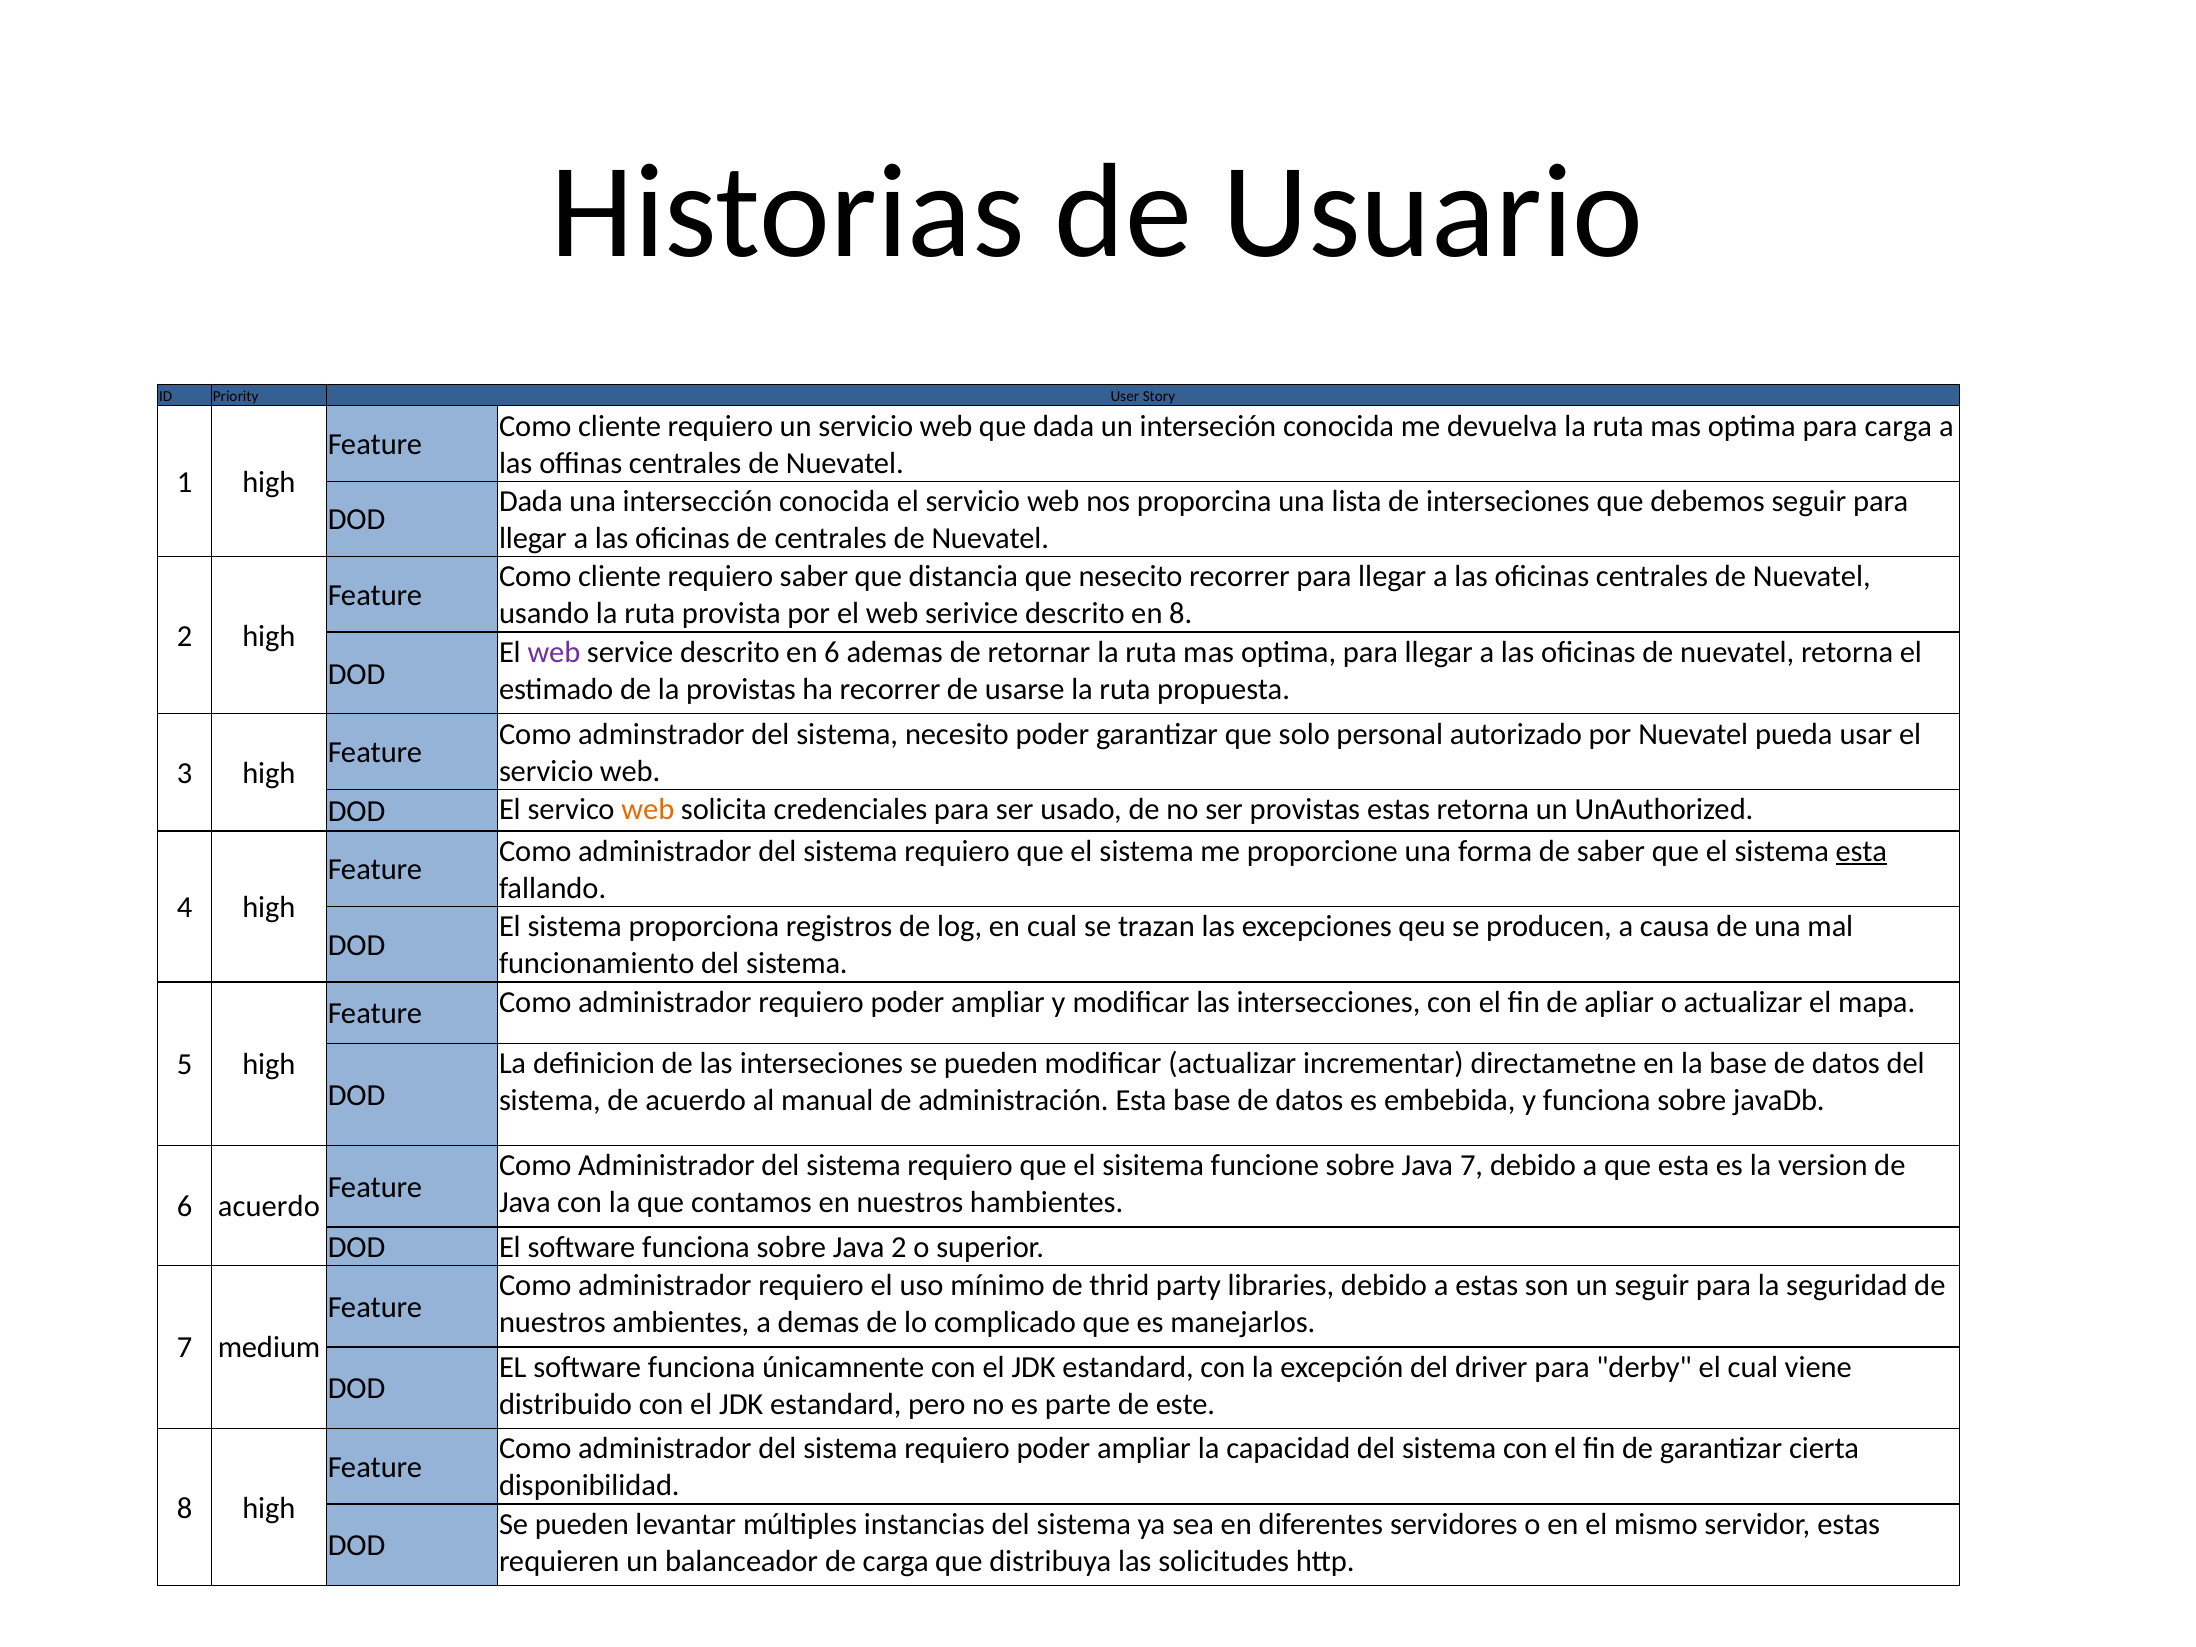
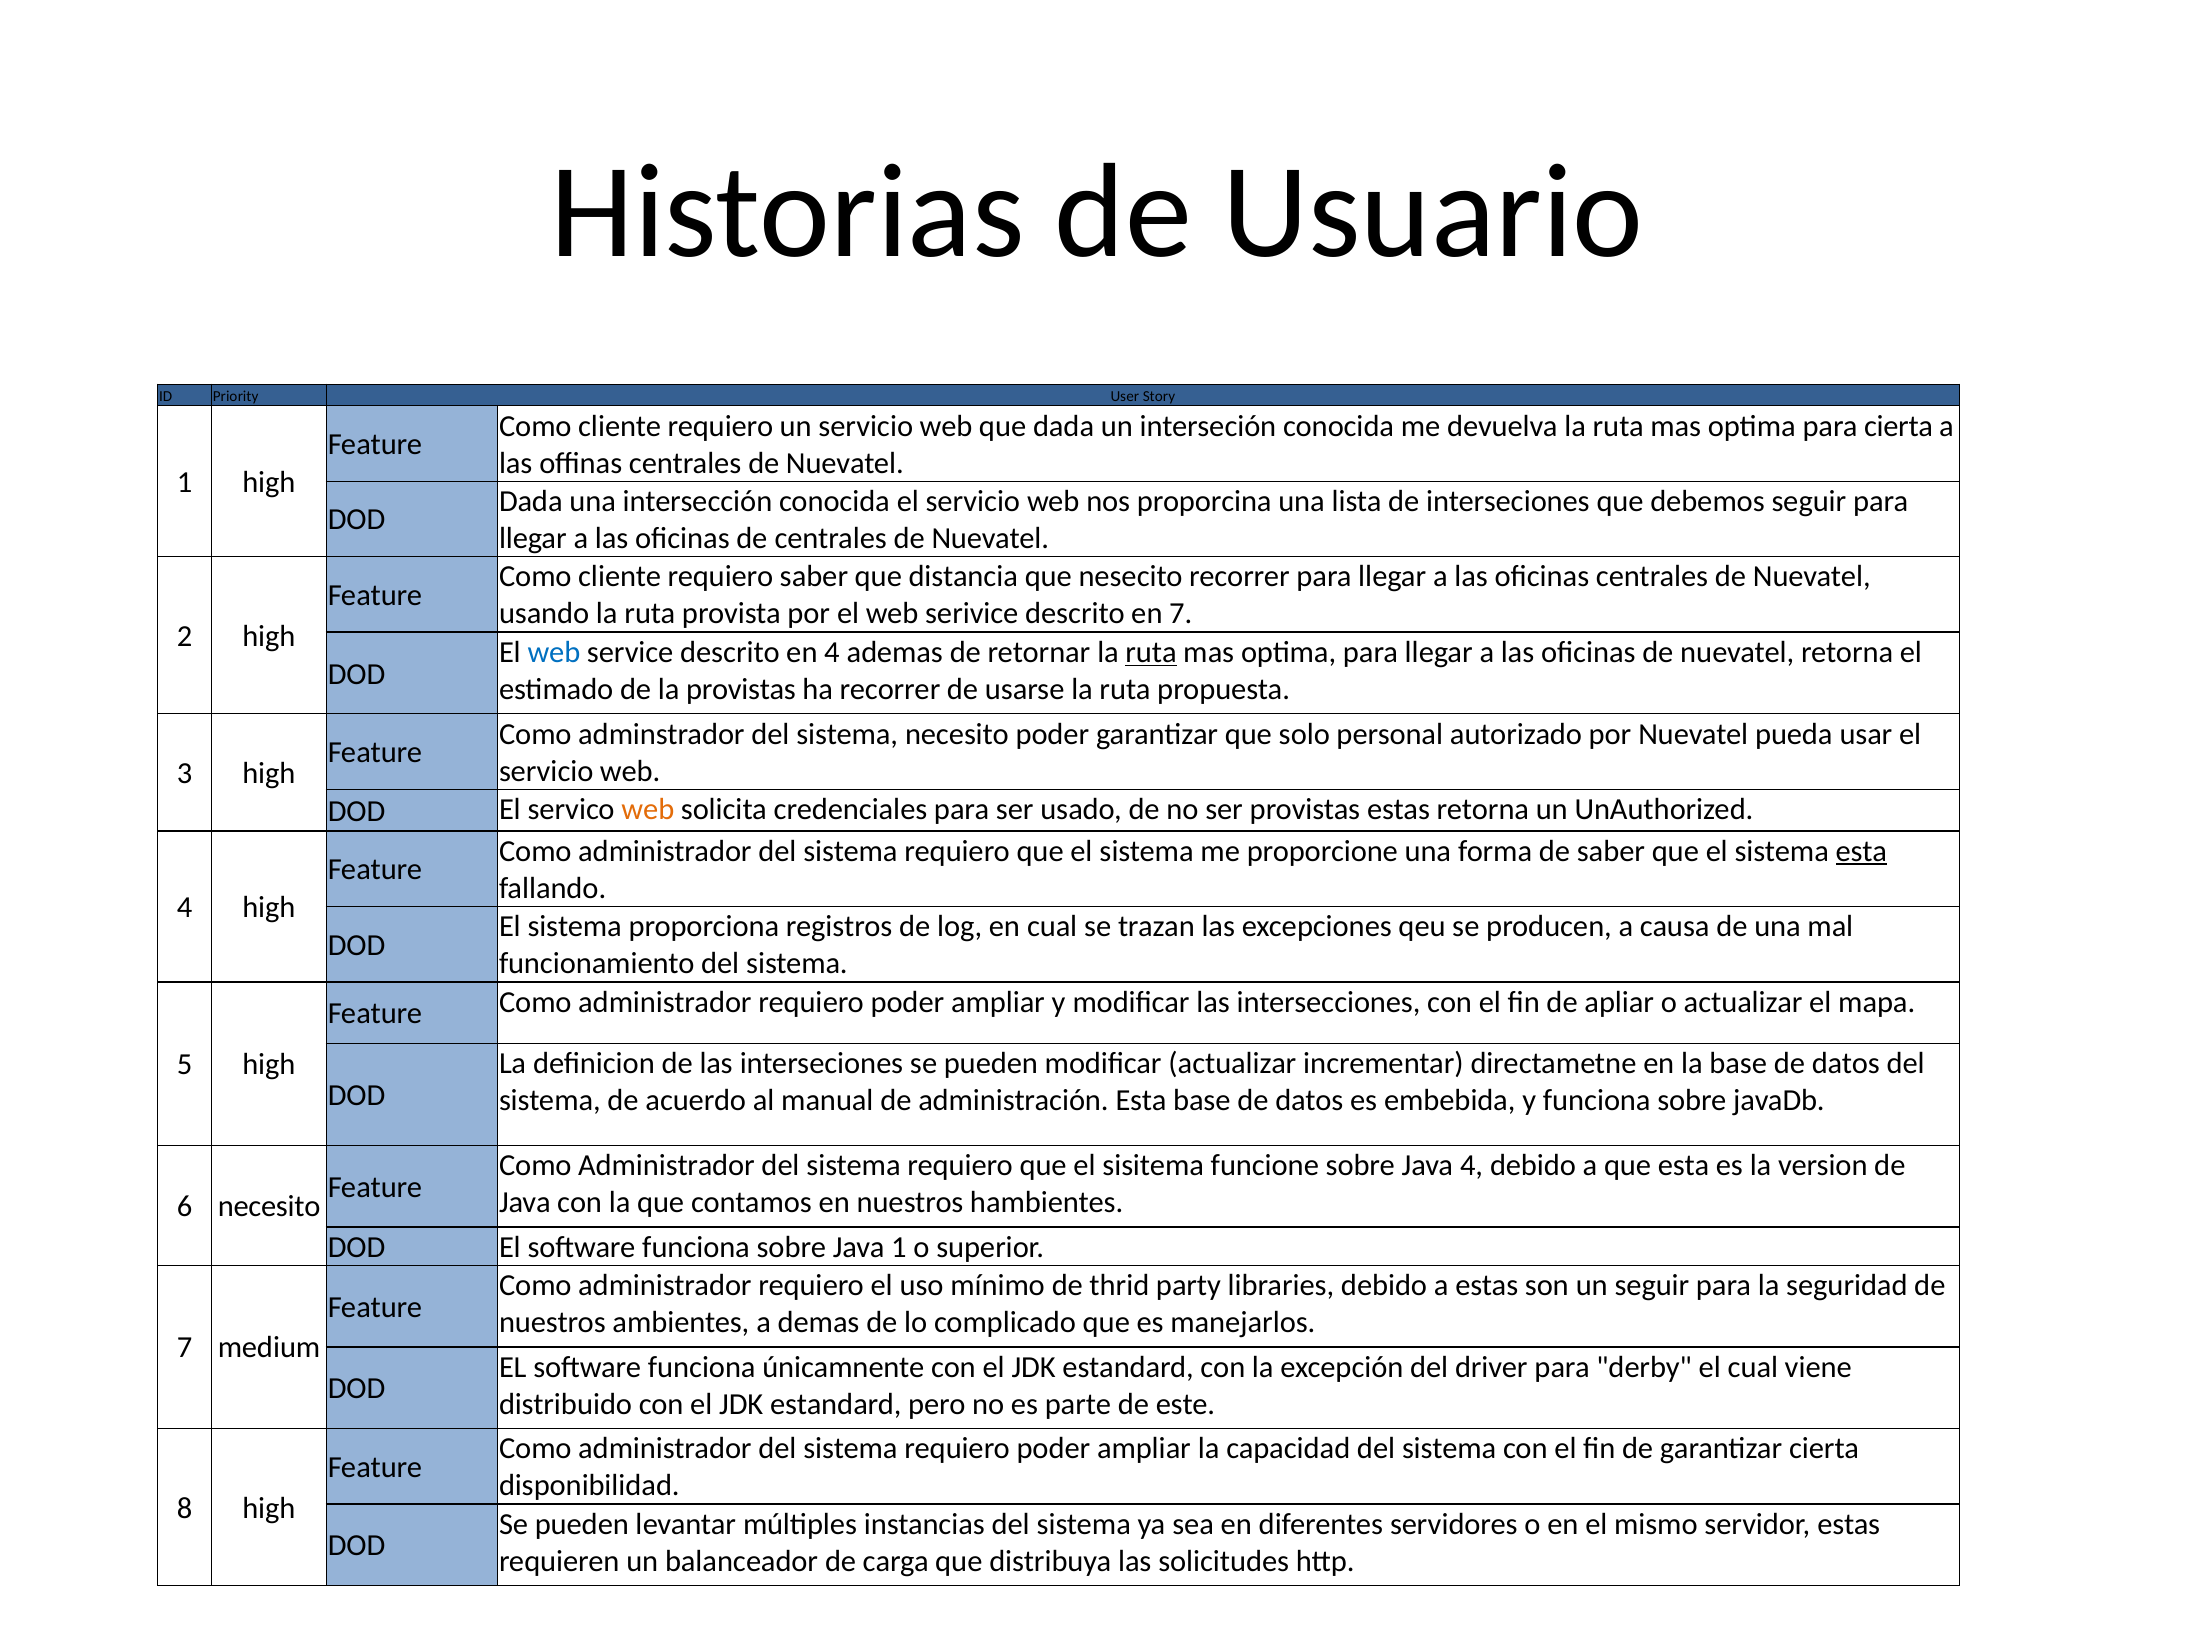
para carga: carga -> cierta (1899, 426)
en 8: 8 -> 7 (1181, 614)
web colour: purple -> blue (554, 652)
en 6: 6 -> 4 (832, 652)
ruta underline: none -> present (1151, 652)
Java 7: 7 -> 4 (1472, 1165)
6 acuerdo: acuerdo -> necesito (269, 1206)
Java 2: 2 -> 1 (899, 1247)
